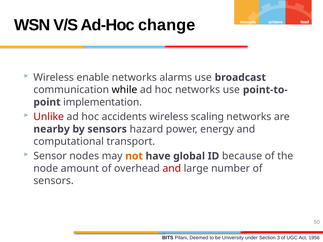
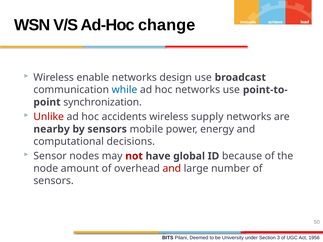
alarms: alarms -> design (176, 78)
while colour: black -> blue (124, 90)
implementation: implementation -> synchronization (103, 102)
scaling: scaling -> supply (207, 117)
hazard: hazard -> mobile (146, 129)
transport: transport -> decisions (131, 142)
not colour: orange -> red (134, 156)
